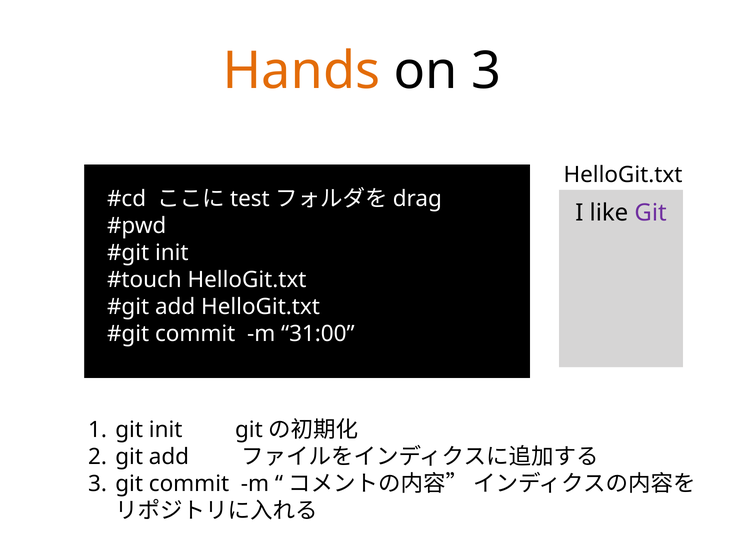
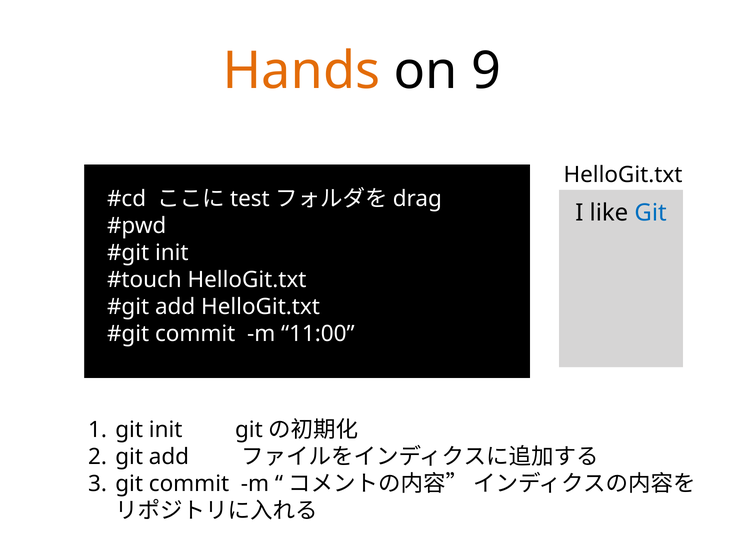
on 3: 3 -> 9 (486, 71)
Git colour: purple -> blue (651, 213)
31:00: 31:00 -> 11:00 (318, 334)
